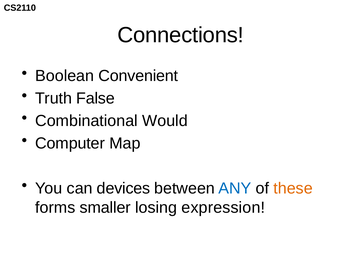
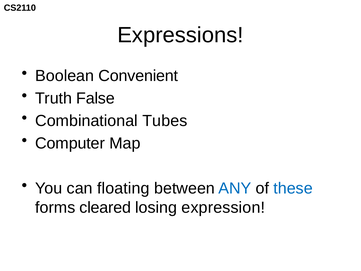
Connections: Connections -> Expressions (180, 35)
Would: Would -> Tubes (165, 121)
devices: devices -> floating (123, 188)
these colour: orange -> blue (293, 188)
smaller: smaller -> cleared (105, 207)
